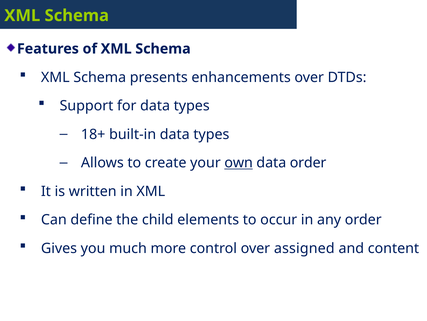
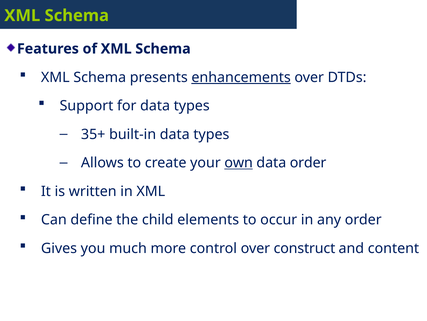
enhancements underline: none -> present (241, 77)
18+: 18+ -> 35+ (93, 134)
assigned: assigned -> construct (304, 248)
